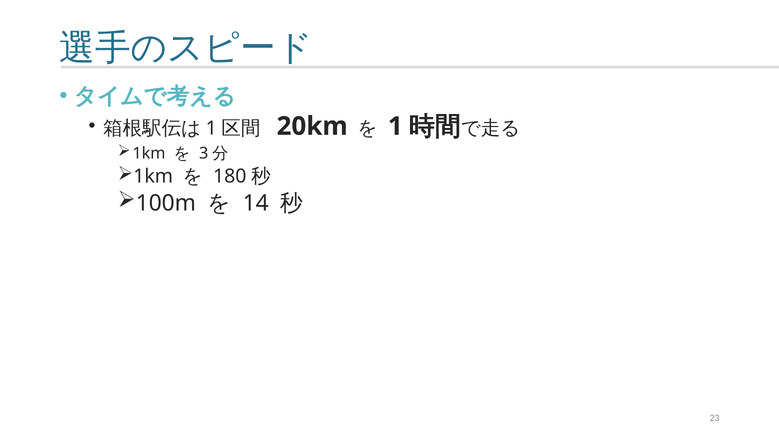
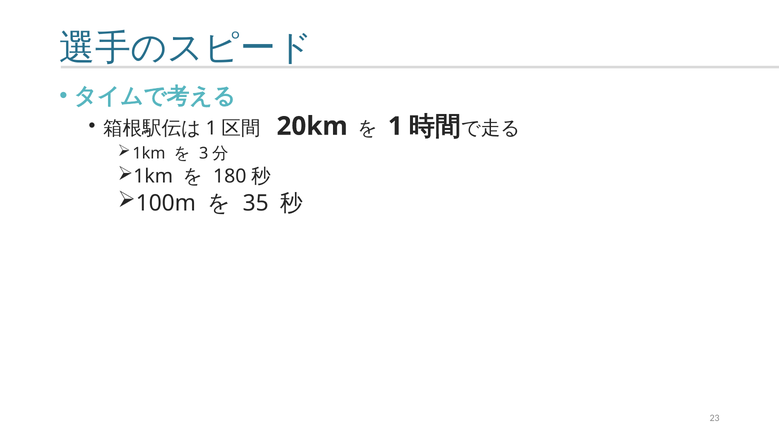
14: 14 -> 35 (256, 203)
